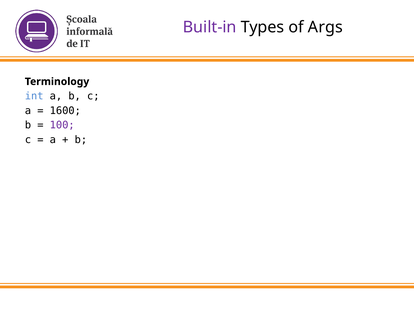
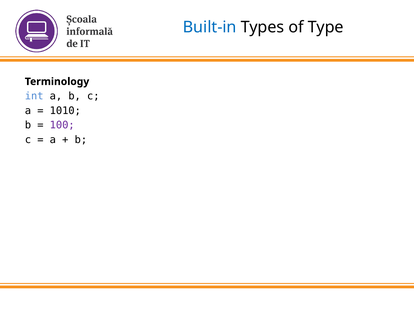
Built-in colour: purple -> blue (210, 27)
Args: Args -> Type (326, 27)
1600: 1600 -> 1010 (65, 110)
